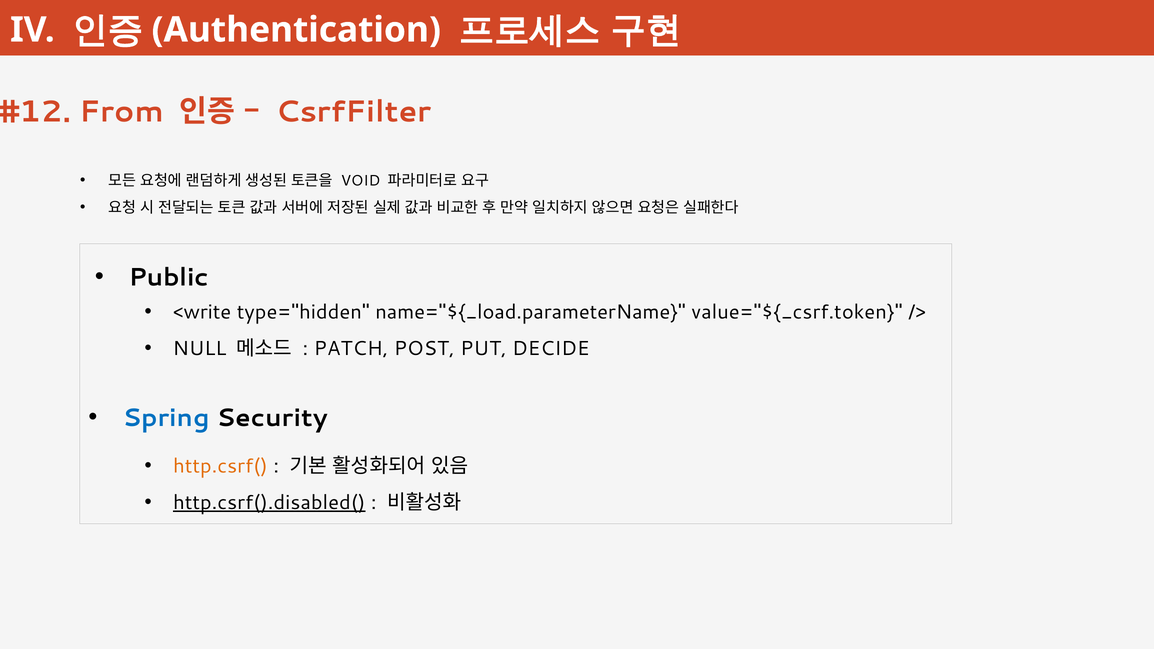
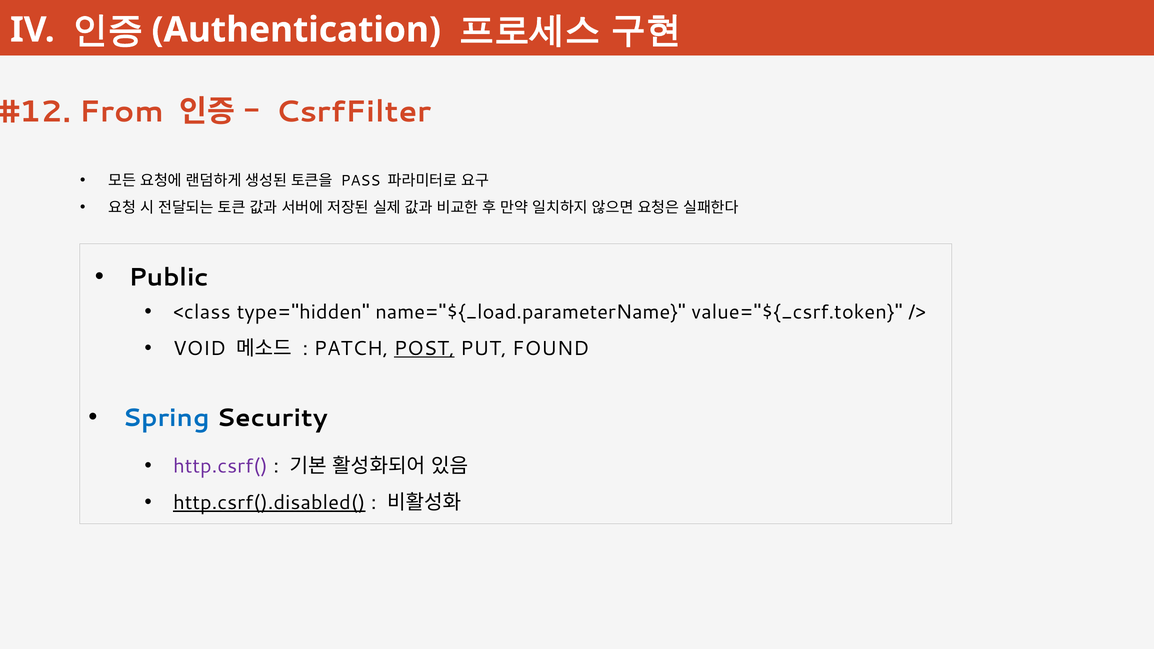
VOID: VOID -> PASS (361, 181)
<write: <write -> <class (202, 312)
NULL: NULL -> VOID (199, 349)
POST underline: none -> present (424, 349)
DECIDE: DECIDE -> FOUND (551, 349)
http.csrf( colour: orange -> purple (220, 466)
